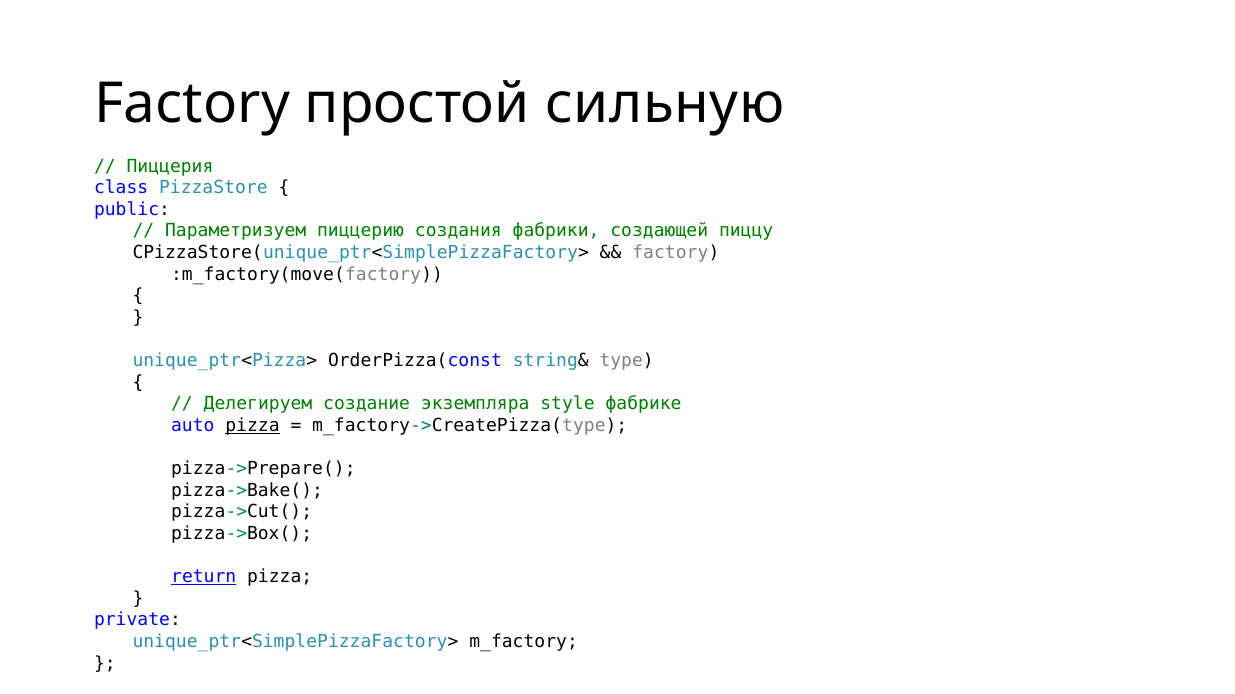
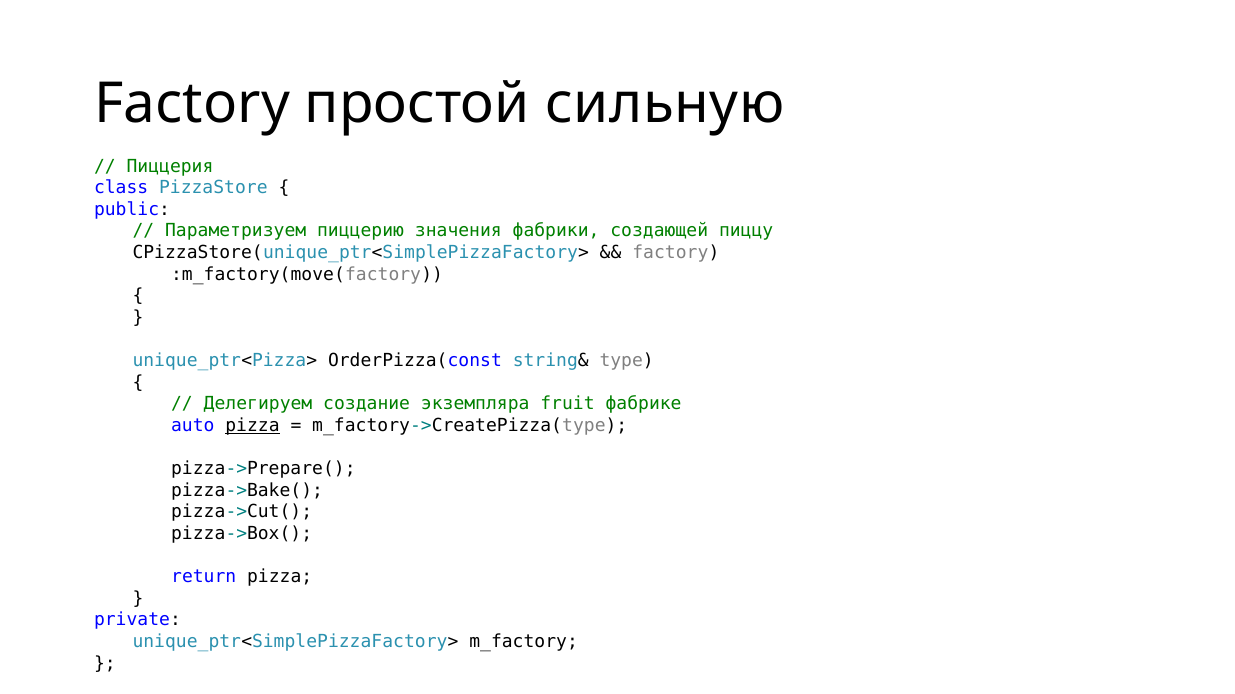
создания: создания -> значения (458, 231)
style: style -> fruit (568, 404)
return underline: present -> none (204, 577)
